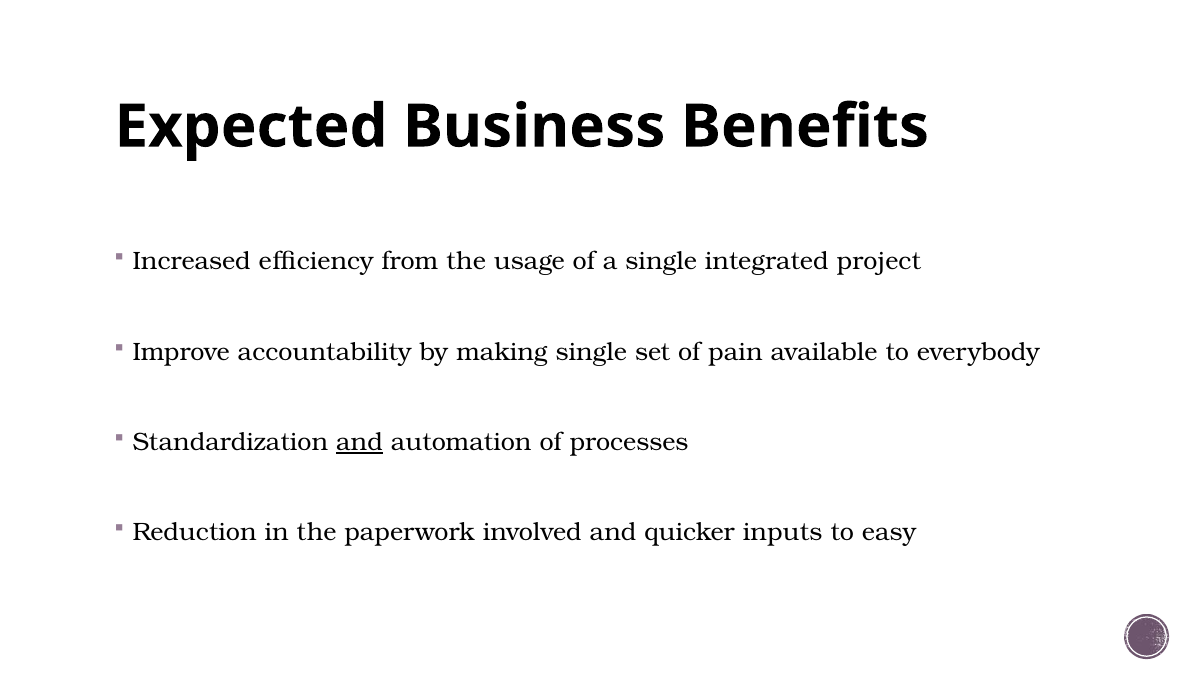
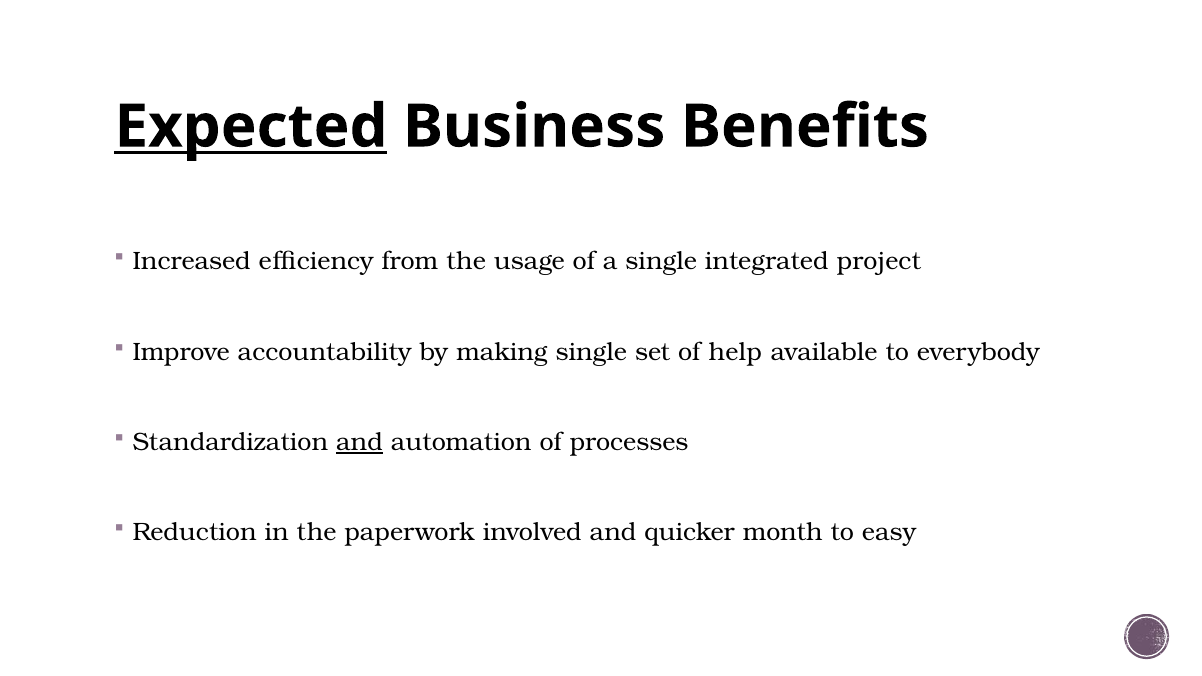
Expected underline: none -> present (251, 127)
pain: pain -> help (735, 352)
inputs: inputs -> month (783, 532)
